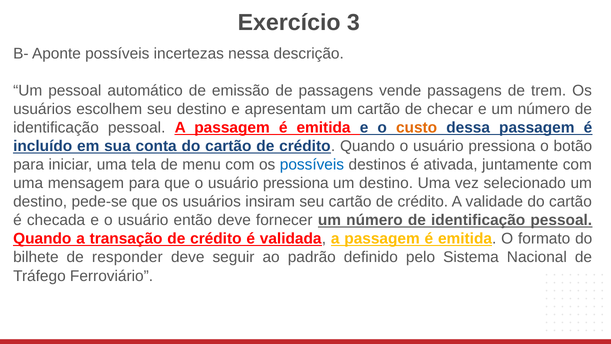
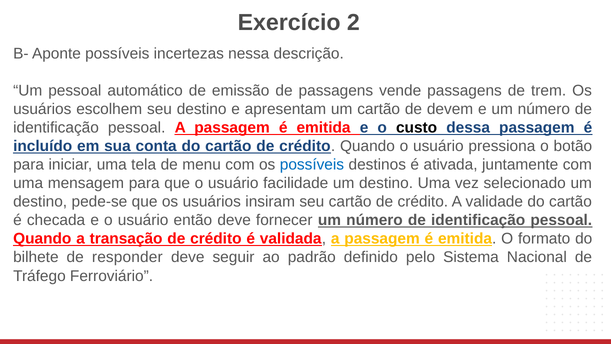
3: 3 -> 2 (353, 23)
checar: checar -> devem (450, 109)
custo colour: orange -> black (417, 127)
que o usuário pressiona: pressiona -> facilidade (296, 183)
